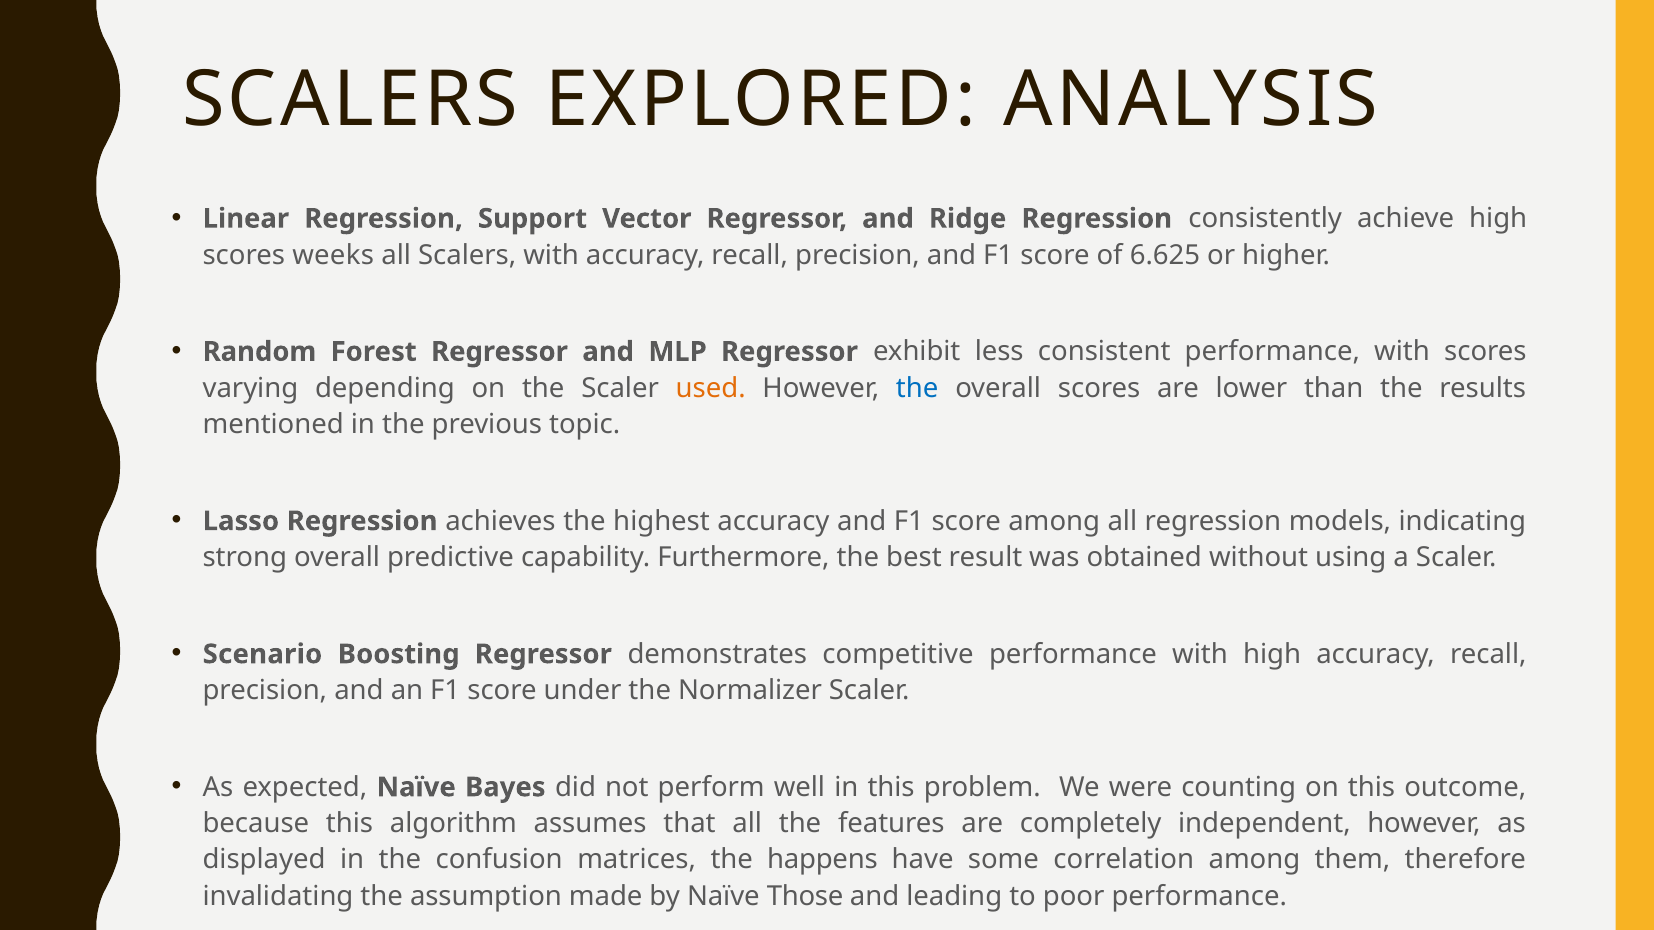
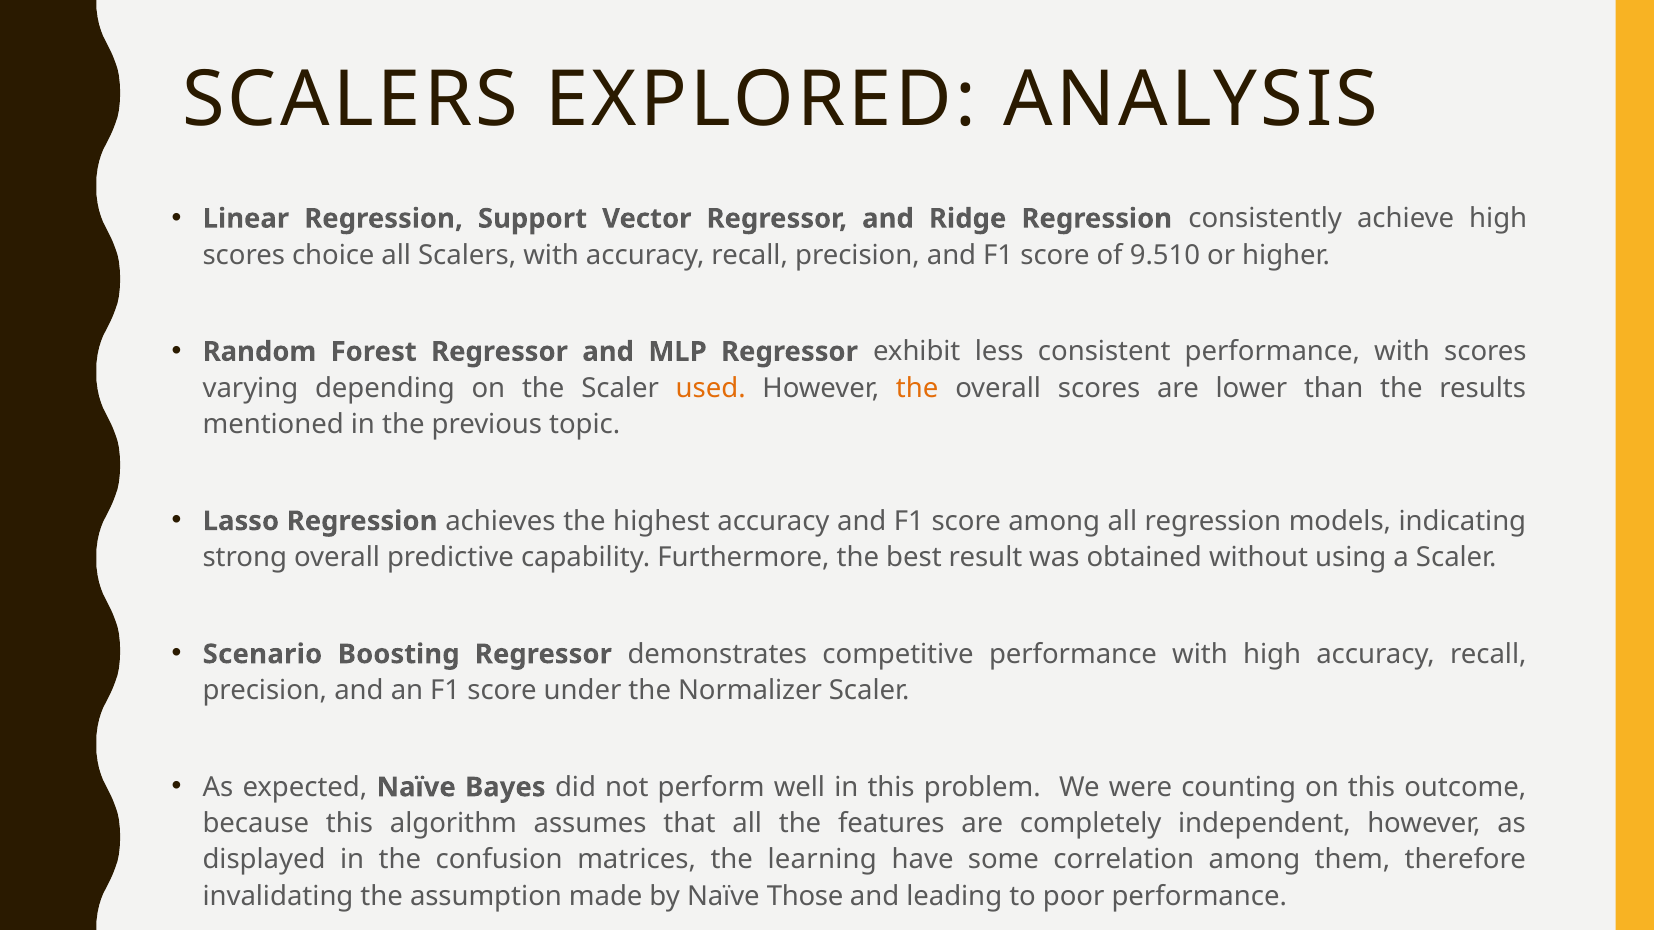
weeks: weeks -> choice (333, 255)
6.625: 6.625 -> 9.510 (1165, 255)
the colour: blue -> orange (917, 388)
happens: happens -> learning (822, 860)
